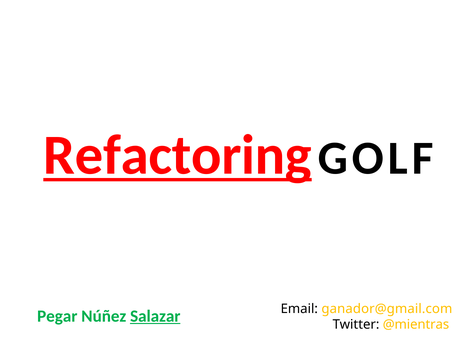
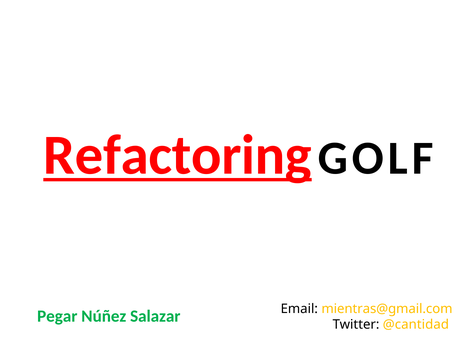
Salazar underline: present -> none (155, 317)
ganador@gmail.com: ganador@gmail.com -> mientras@gmail.com (387, 309)
@mientras: @mientras -> @cantidad (416, 325)
